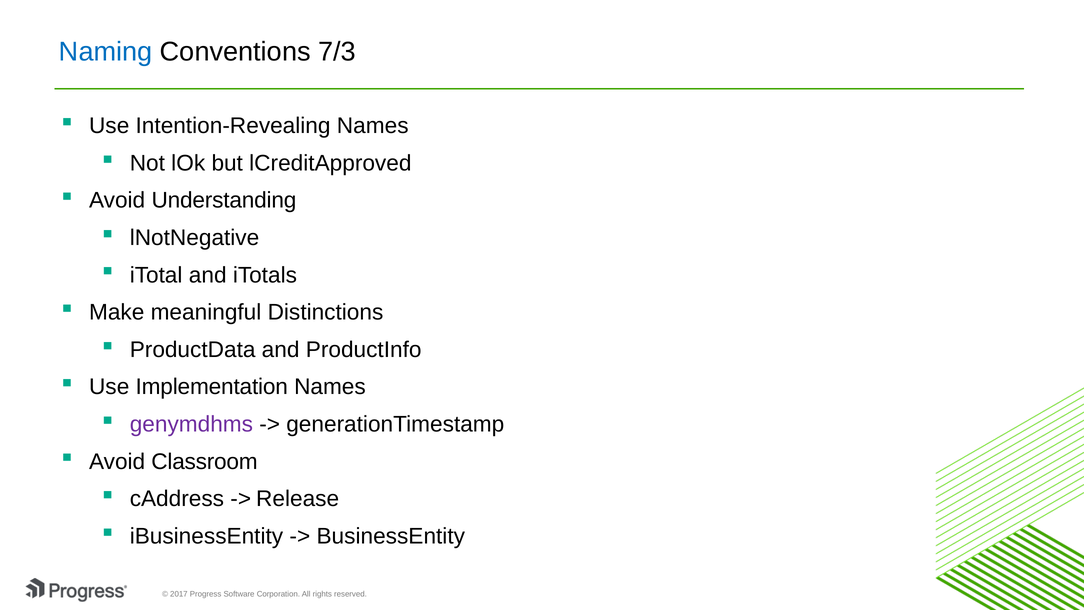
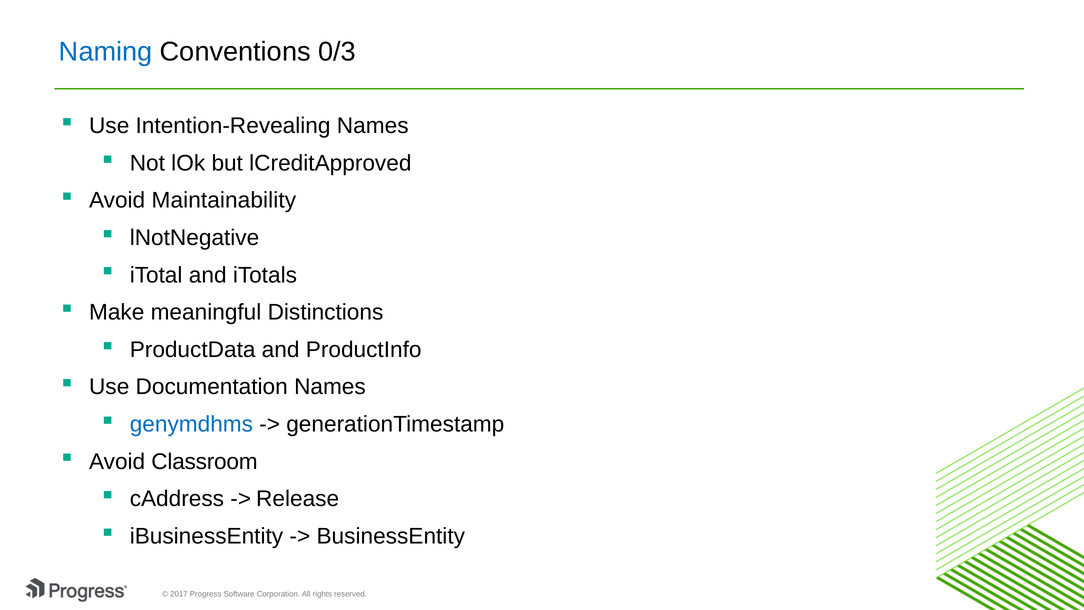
7/3: 7/3 -> 0/3 (337, 52)
Understanding: Understanding -> Maintainability (224, 201)
Implementation: Implementation -> Documentation (212, 387)
genymdhms colour: purple -> blue (191, 425)
